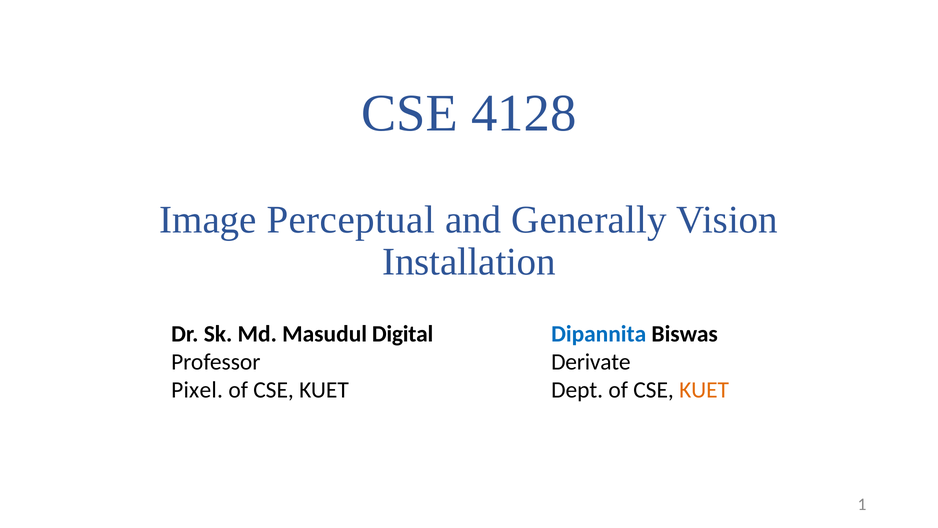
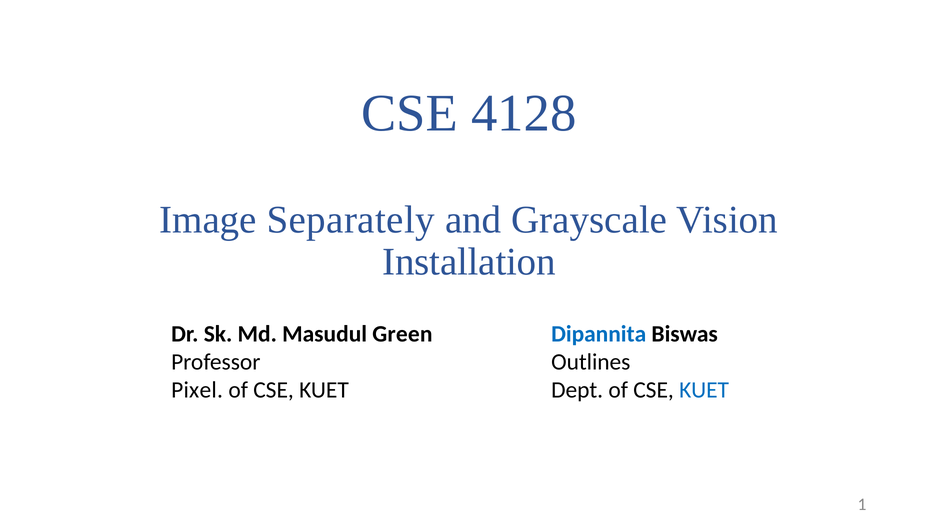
Perceptual: Perceptual -> Separately (351, 220)
Generally: Generally -> Grayscale (589, 220)
Digital: Digital -> Green (402, 334)
Derivate: Derivate -> Outlines (591, 362)
KUET colour: orange -> blue (704, 390)
